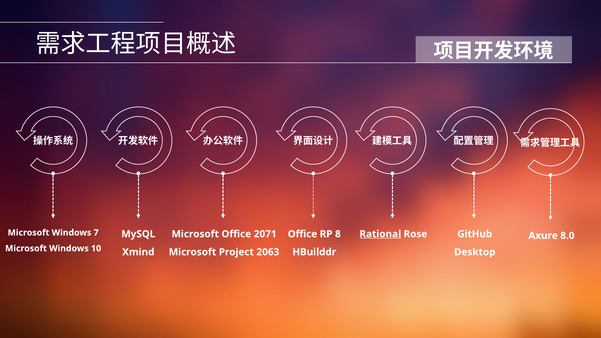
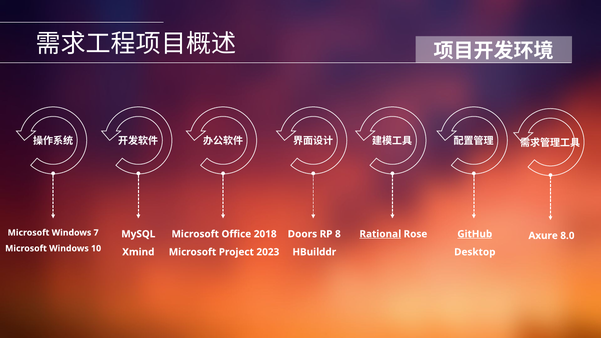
2071: 2071 -> 2018 (265, 234)
Office: Office -> Doors (302, 234)
GitHub underline: none -> present (475, 234)
2063: 2063 -> 2023 (268, 252)
